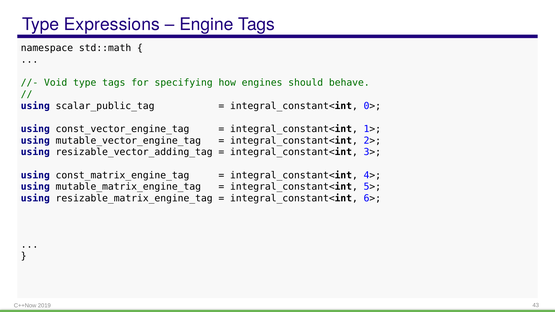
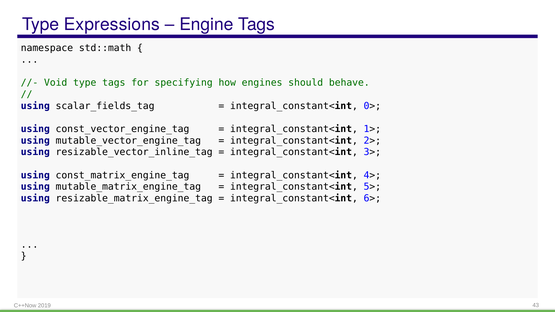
scalar_public_tag: scalar_public_tag -> scalar_fields_tag (105, 106)
resizable_vector_adding_tag: resizable_vector_adding_tag -> resizable_vector_inline_tag (134, 152)
